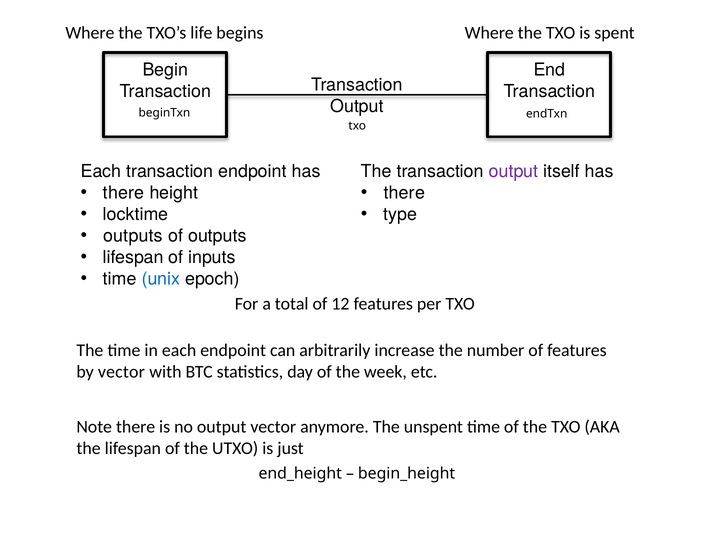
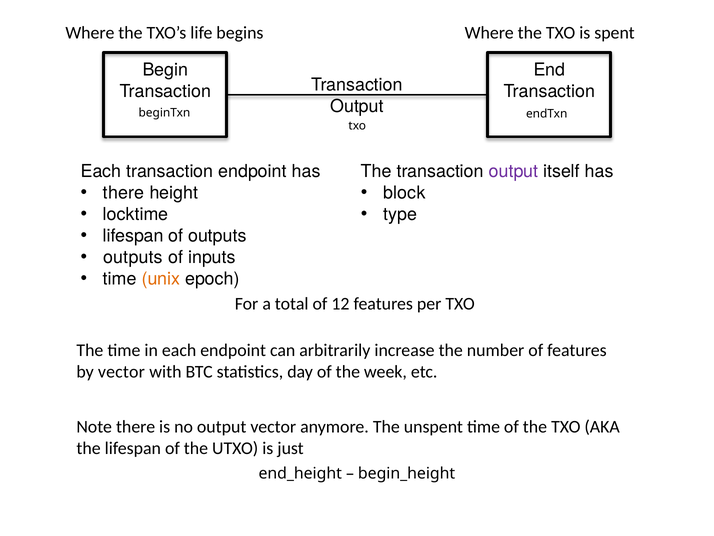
there: there -> block (404, 193)
outputs: outputs -> lifespan (133, 236)
lifespan: lifespan -> outputs (133, 257)
unix colour: blue -> orange (161, 278)
